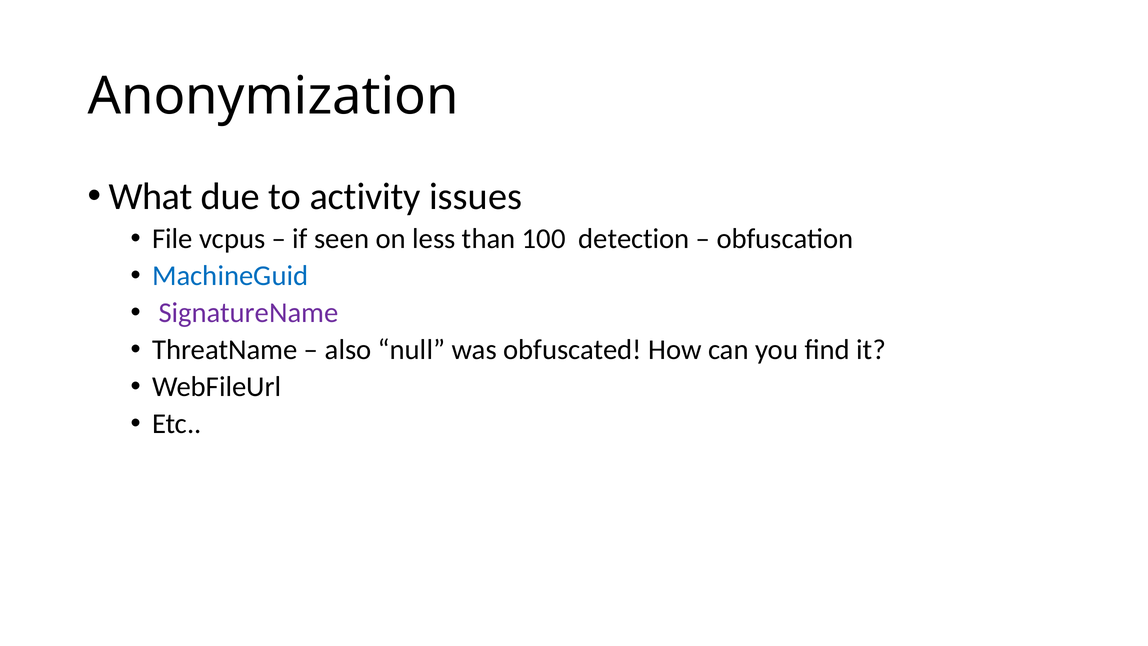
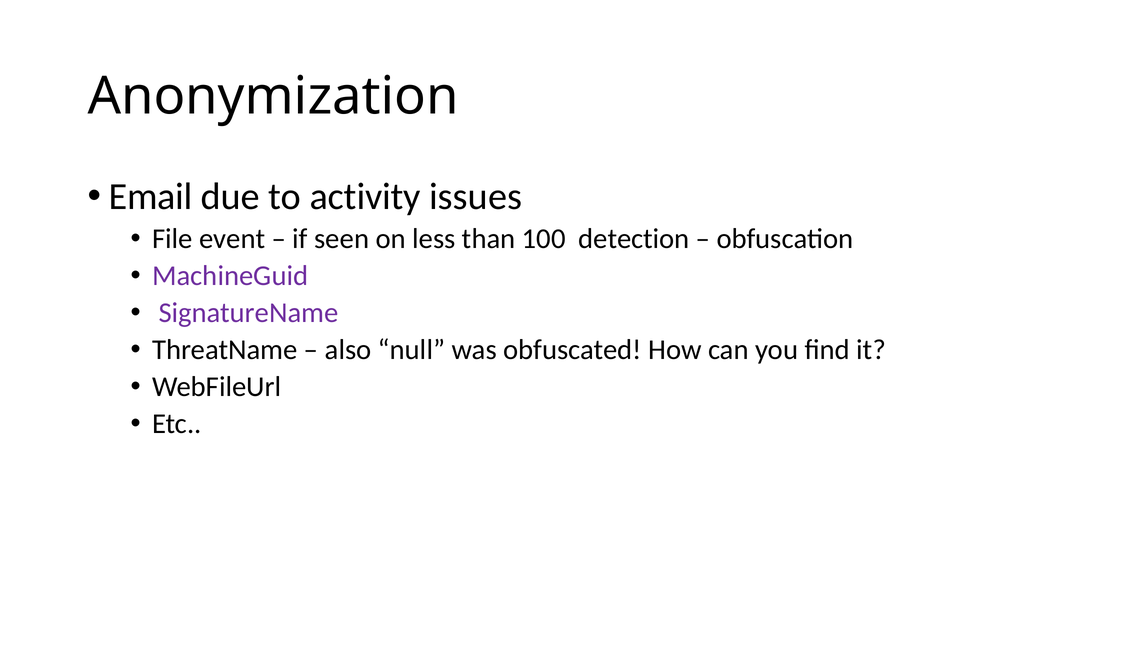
What: What -> Email (151, 197)
vcpus: vcpus -> event (232, 239)
MachineGuid colour: blue -> purple (230, 276)
